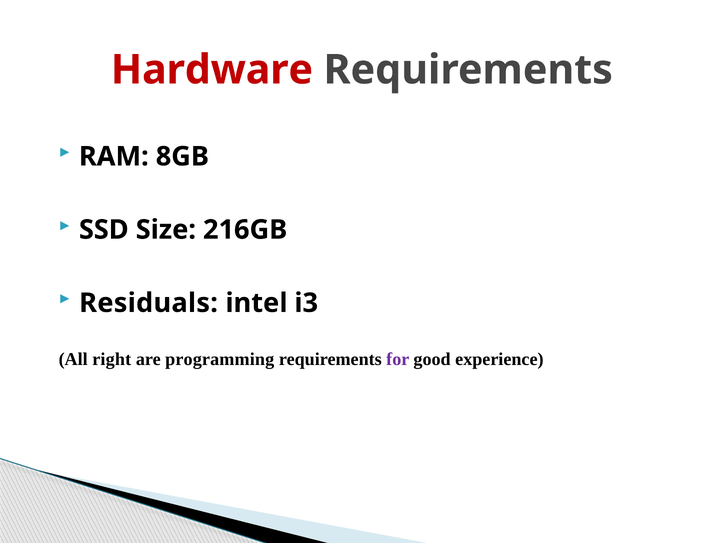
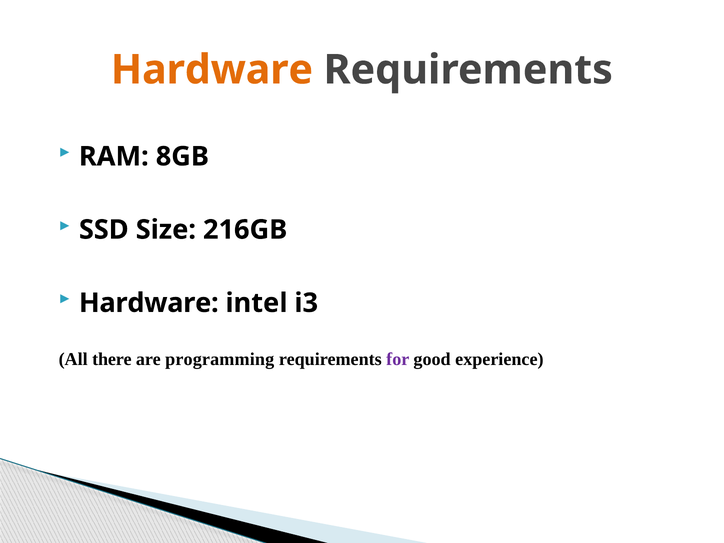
Hardware colour: red -> orange (212, 70)
Residuals: Residuals -> Hardware (149, 303)
right: right -> there (112, 359)
